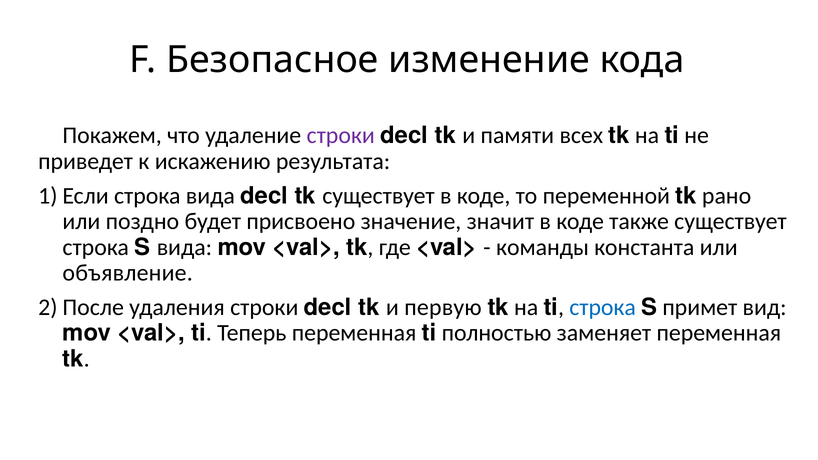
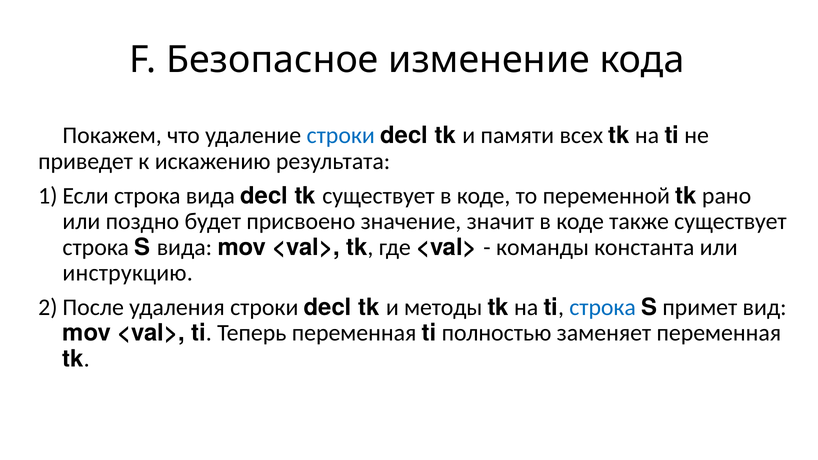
строки colour: purple -> blue (341, 136)
объявление: объявление -> инструкцию (128, 273)
первую: первую -> методы (443, 307)
